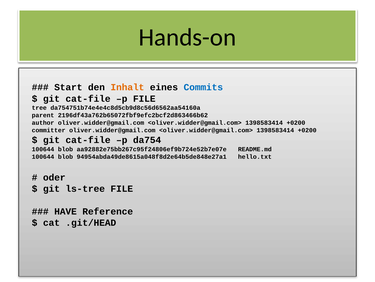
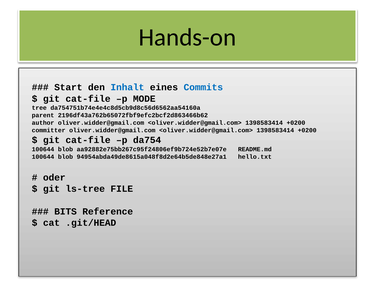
Inhalt colour: orange -> blue (127, 87)
p FILE: FILE -> MODE (144, 98)
HAVE: HAVE -> BITS (66, 211)
